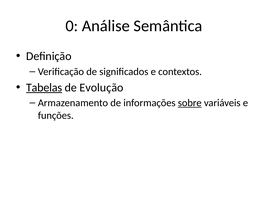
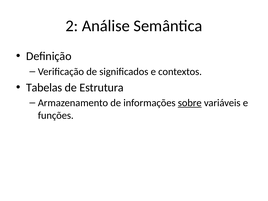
0: 0 -> 2 (72, 26)
Tabelas underline: present -> none (44, 88)
Evolução: Evolução -> Estrutura (102, 88)
